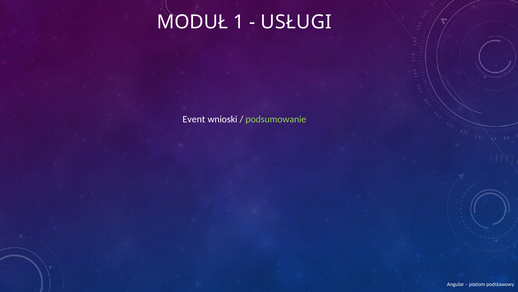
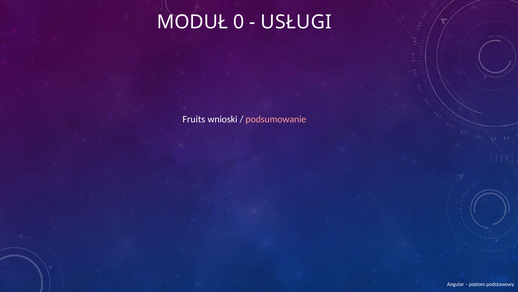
1: 1 -> 0 (239, 22)
Event: Event -> Fruits (194, 119)
podsumowanie colour: light green -> pink (276, 119)
